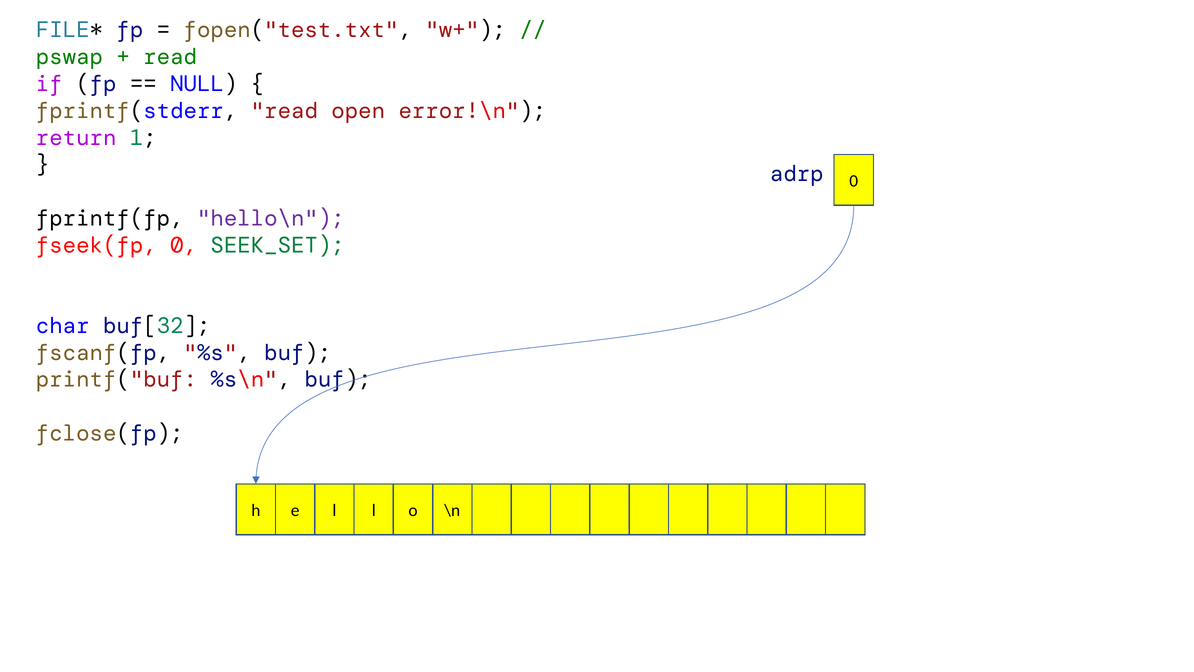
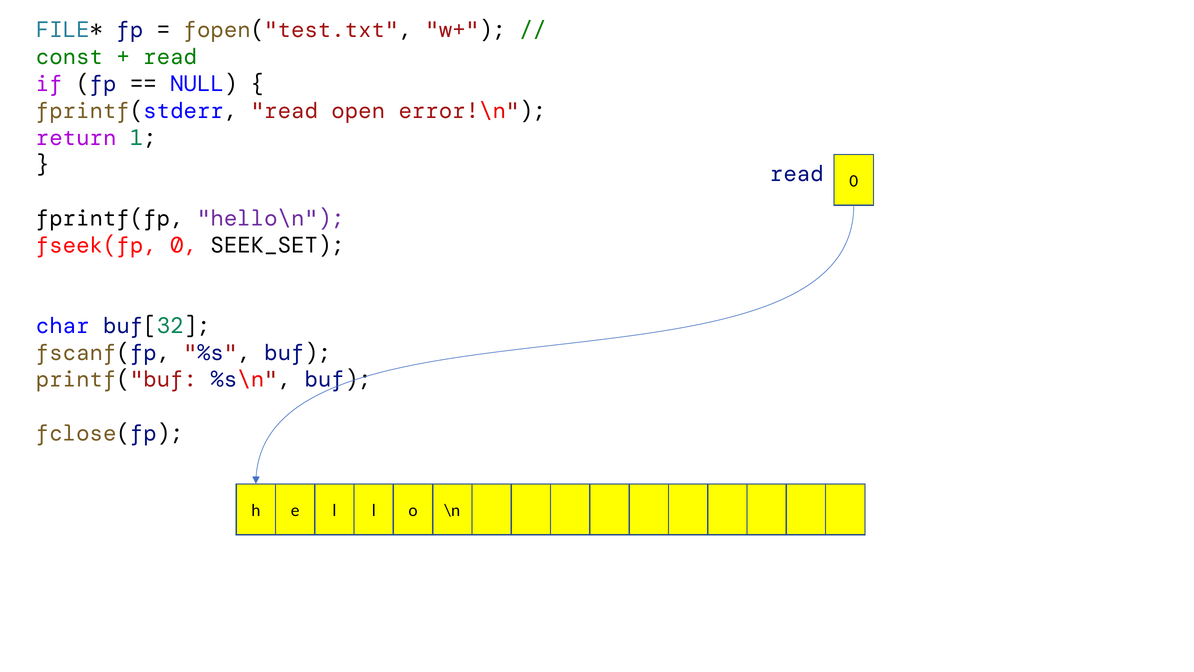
pswap: pswap -> const (69, 57)
adrp: adrp -> read (797, 174)
SEEK_SET colour: green -> black (278, 245)
